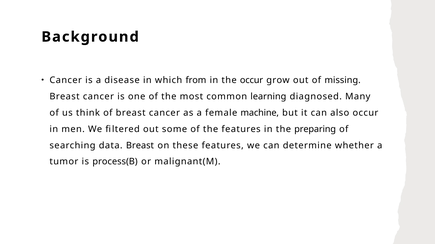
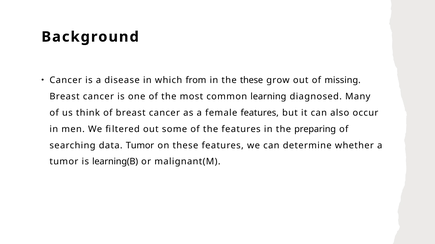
the occur: occur -> these (252, 81)
female machine: machine -> features (260, 113)
data Breast: Breast -> Tumor (140, 146)
process(B: process(B -> learning(B (115, 162)
